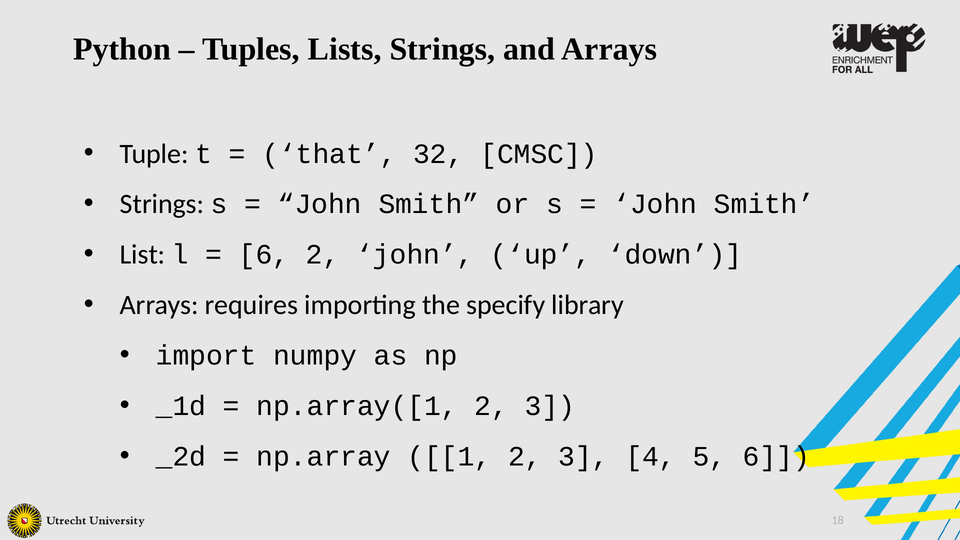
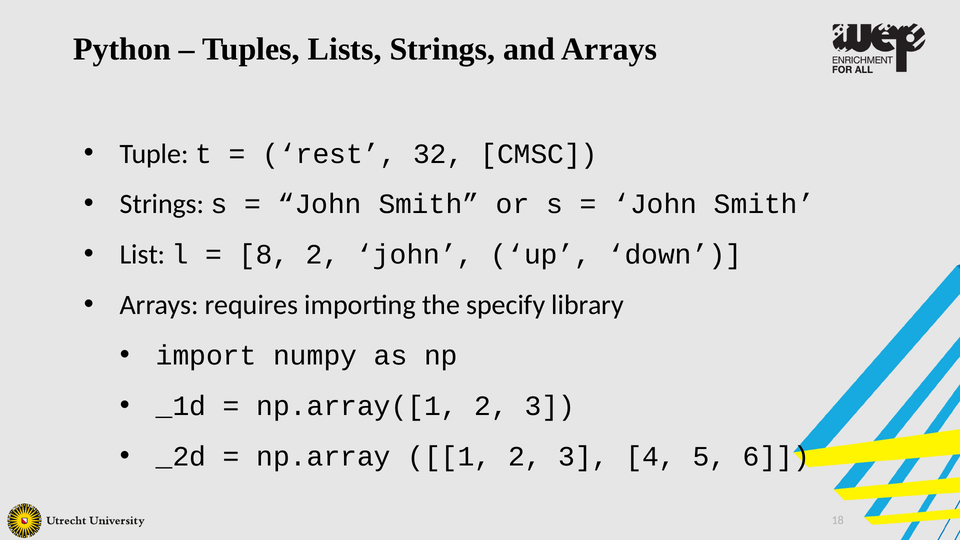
that: that -> rest (329, 154)
6: 6 -> 8 (264, 255)
